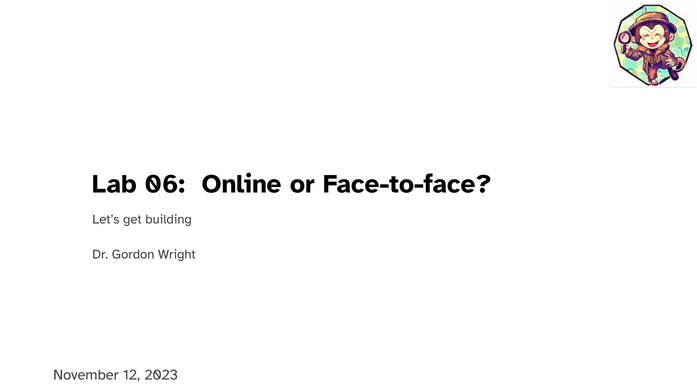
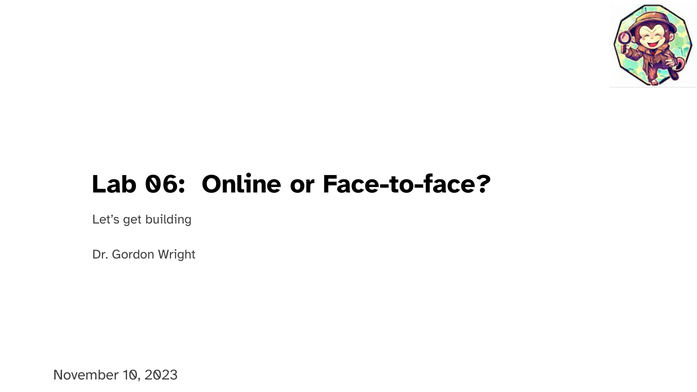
12: 12 -> 10 (132, 375)
